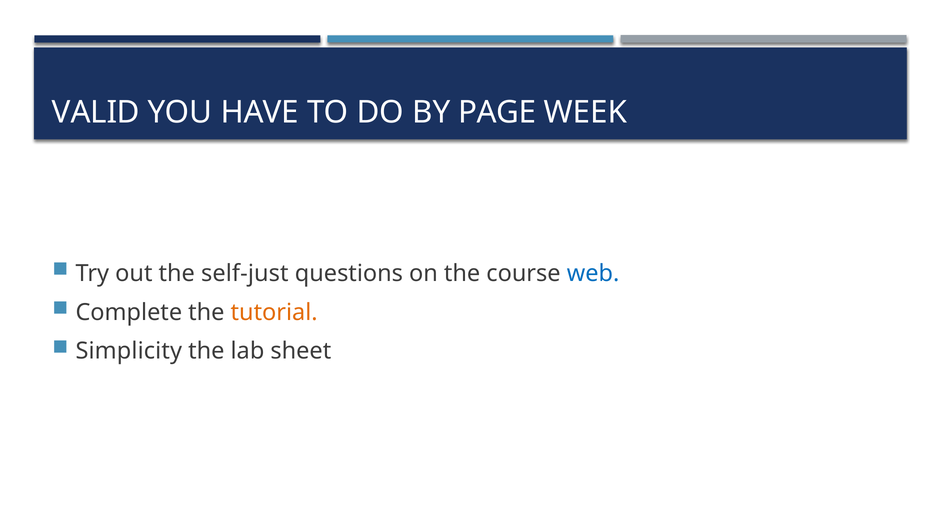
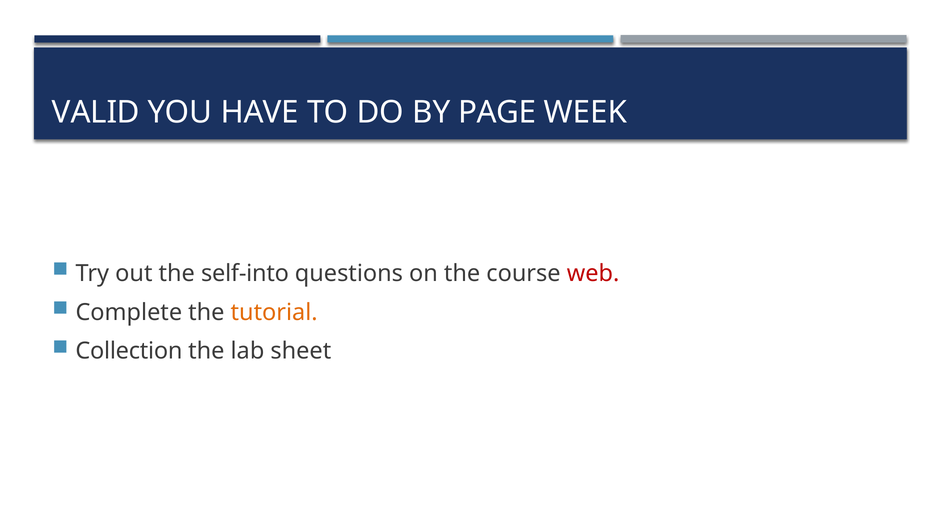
self-just: self-just -> self-into (245, 273)
web colour: blue -> red (593, 273)
Simplicity: Simplicity -> Collection (129, 351)
